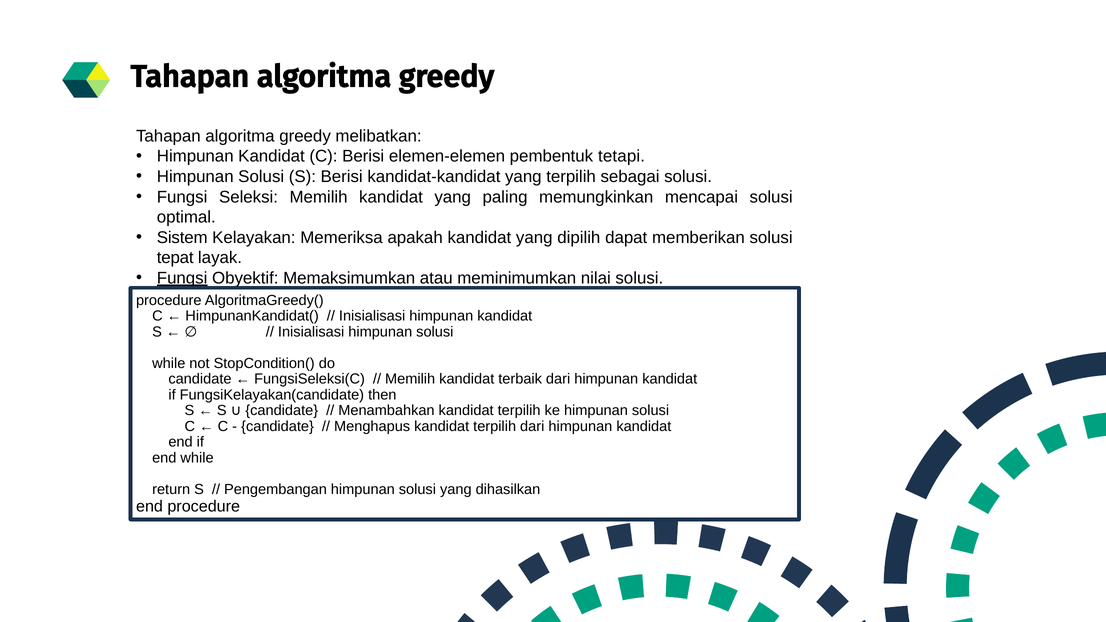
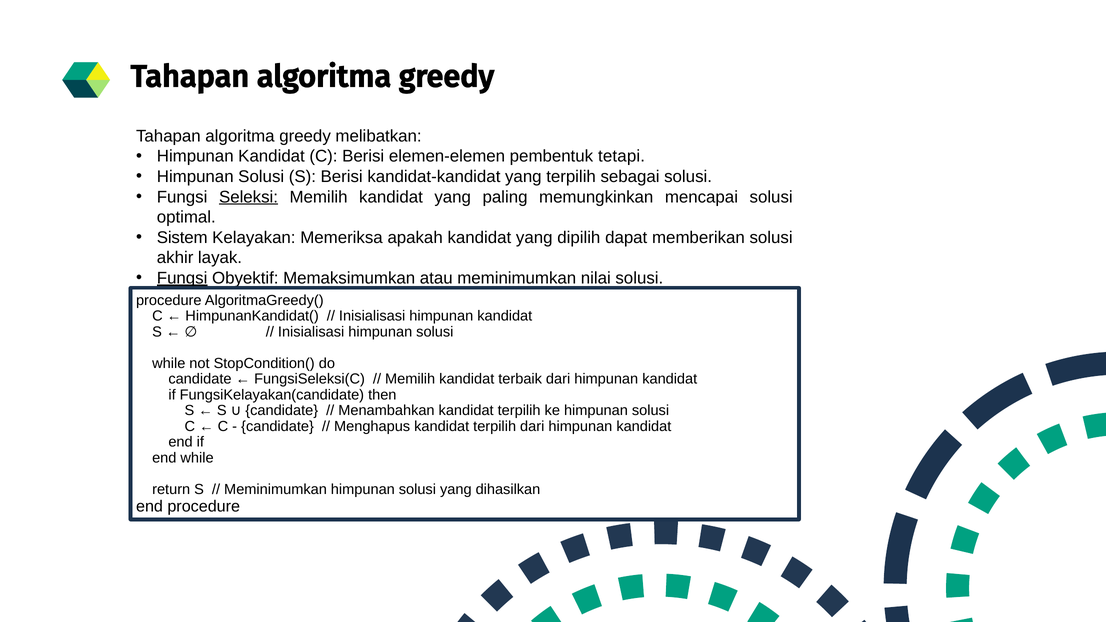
Seleksi underline: none -> present (249, 197)
tepat: tepat -> akhir (175, 258)
Pengembangan: Pengembangan -> Meminimumkan (276, 489)
